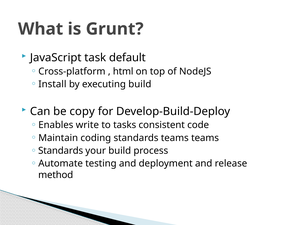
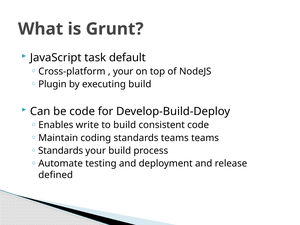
html: html -> your (123, 71)
Install: Install -> Plugin (52, 84)
be copy: copy -> code (82, 111)
to tasks: tasks -> build (125, 125)
method: method -> defined (56, 175)
